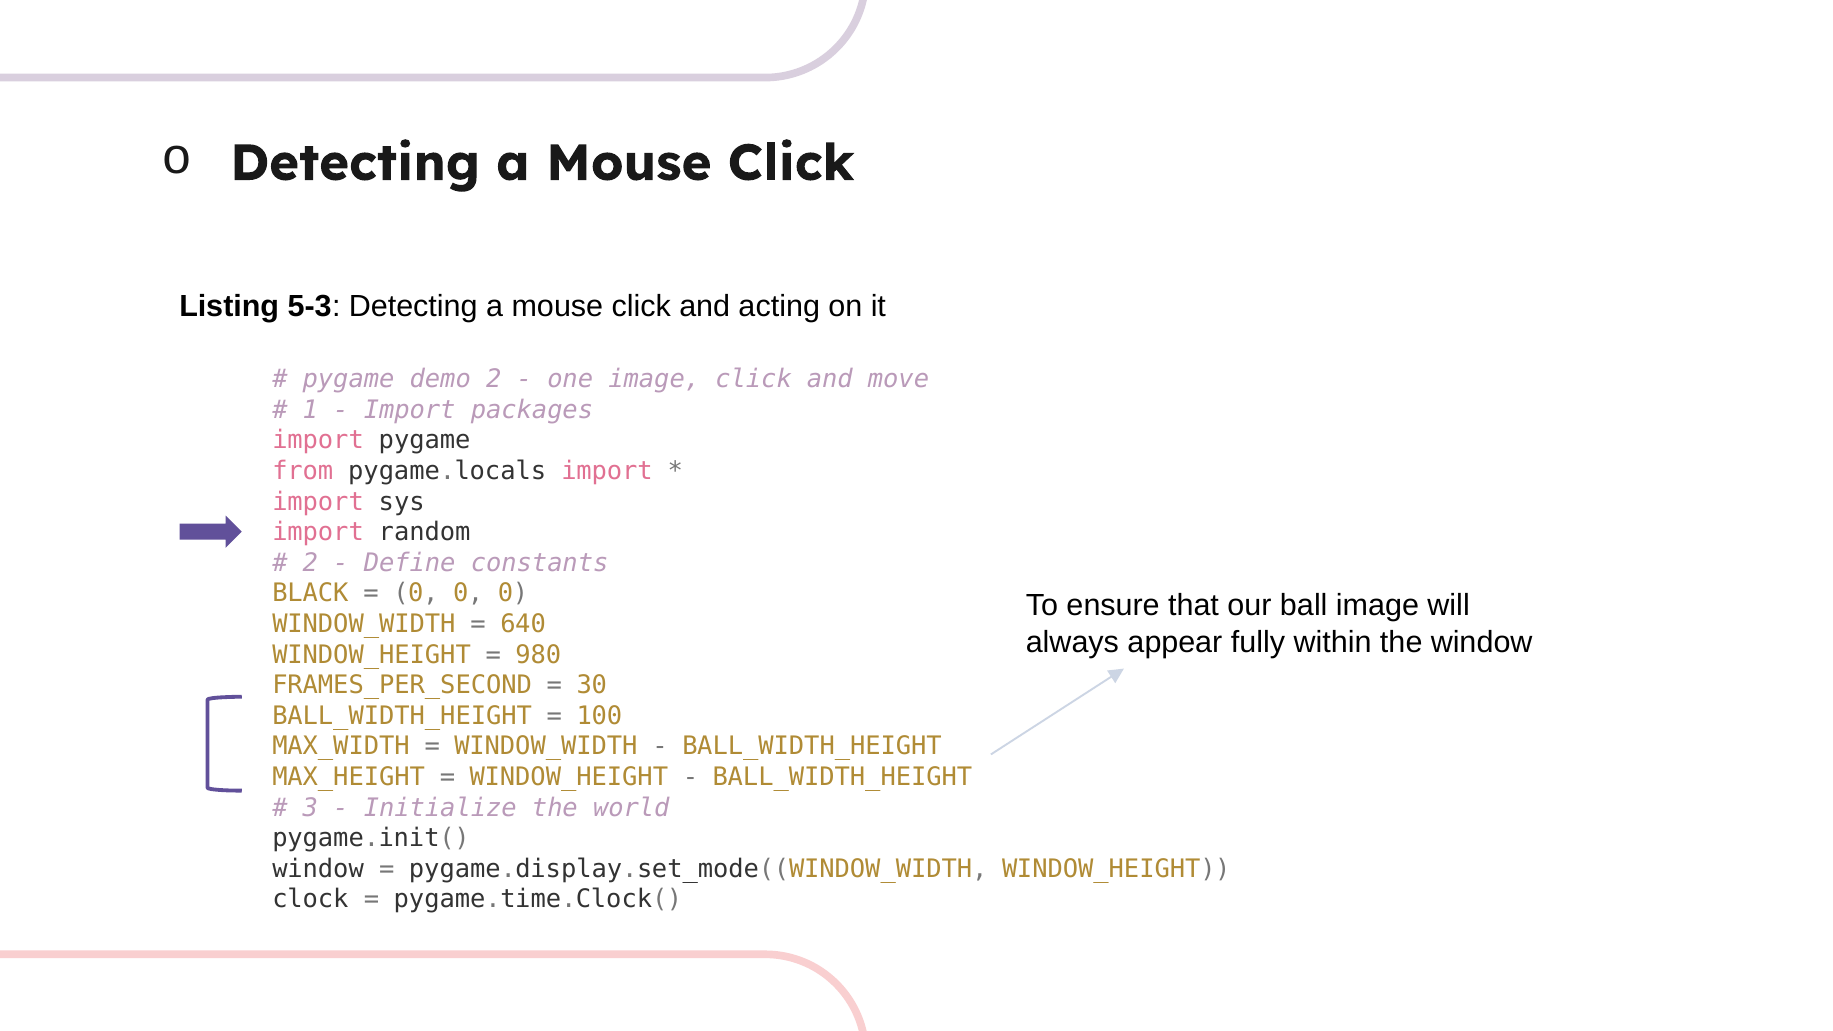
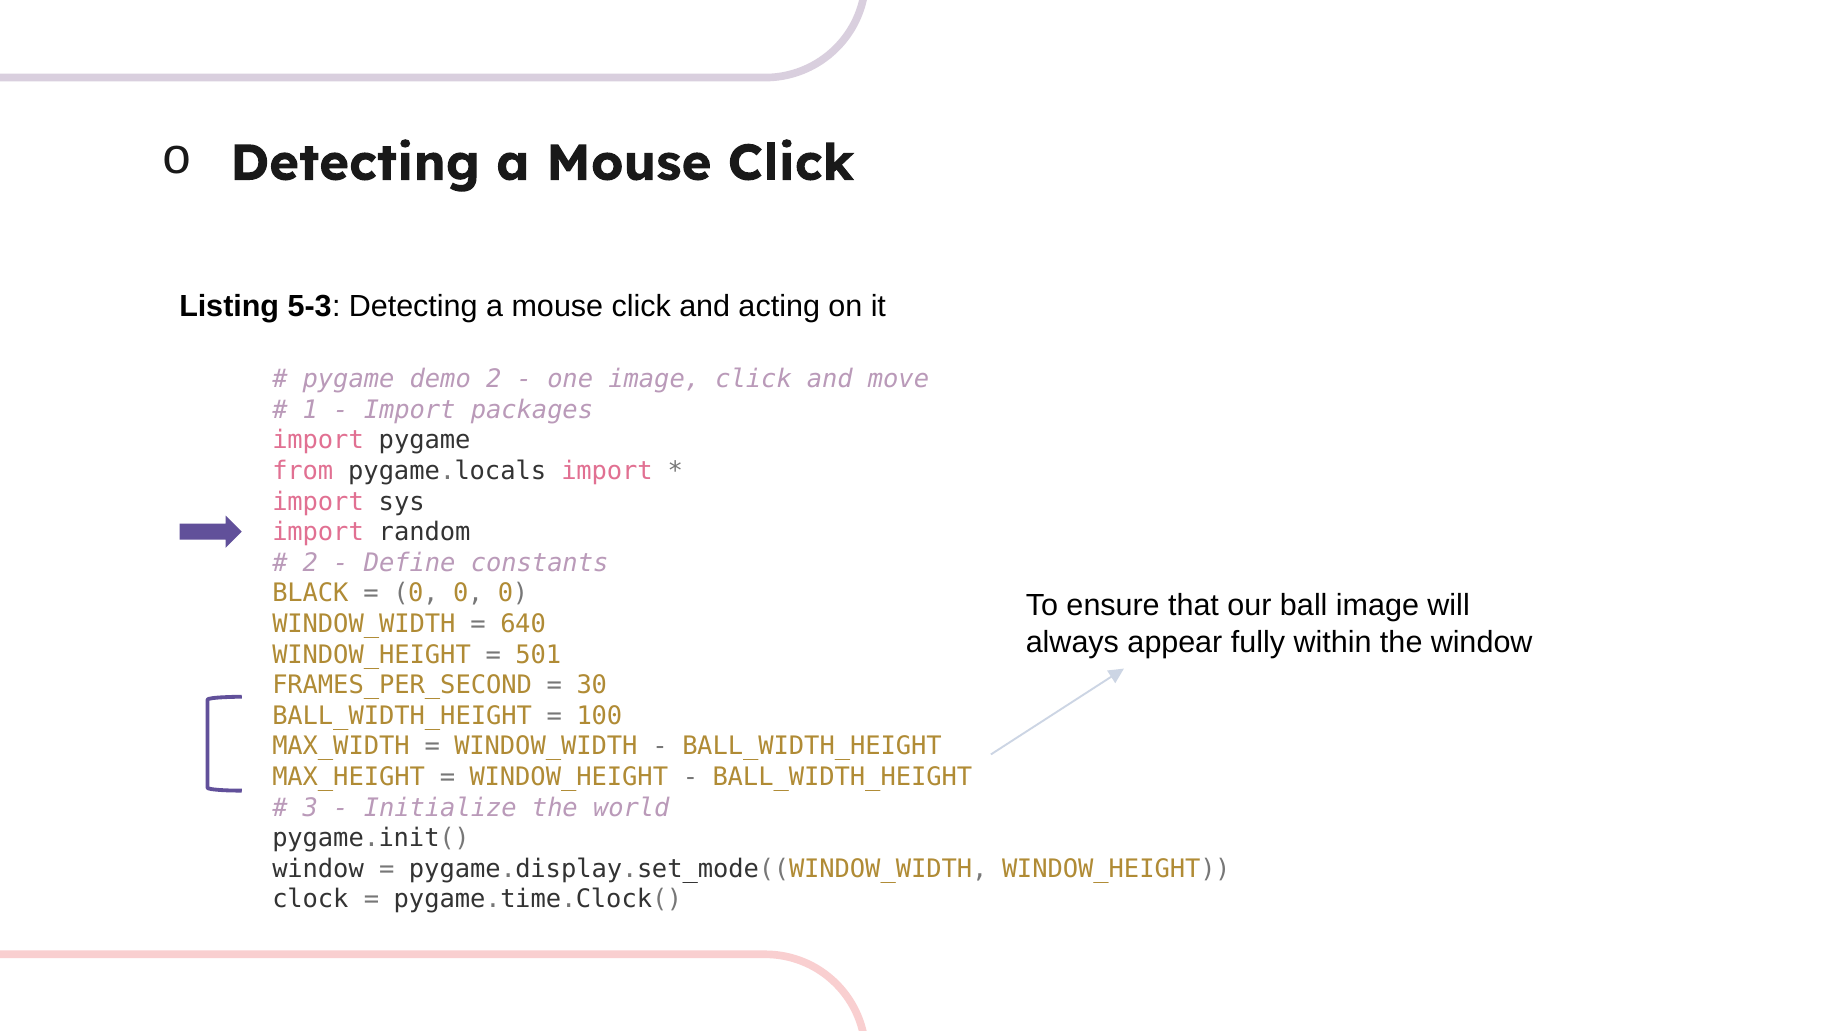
980: 980 -> 501 (538, 655)
